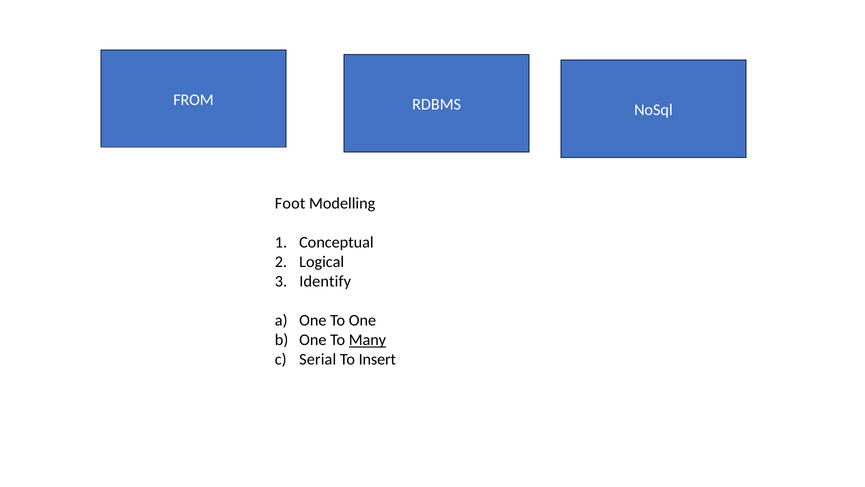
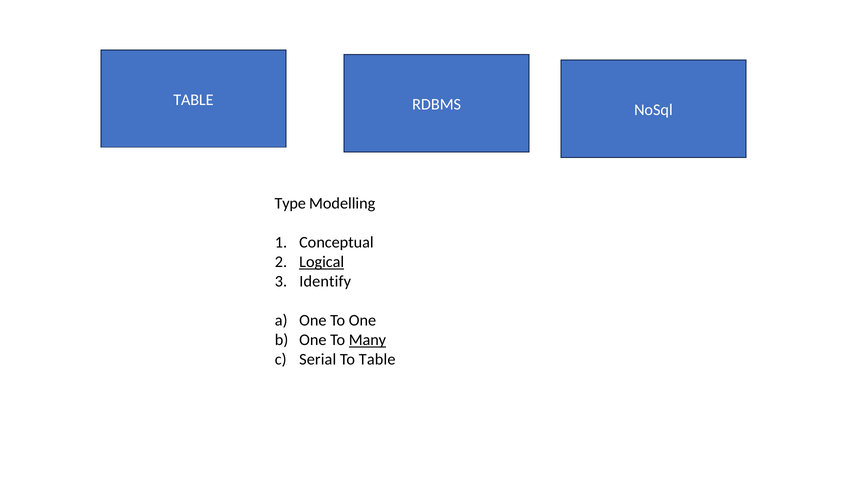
FROM: FROM -> TABLE (193, 100)
Foot: Foot -> Type (290, 203)
Logical underline: none -> present (322, 262)
To Insert: Insert -> Table (377, 359)
